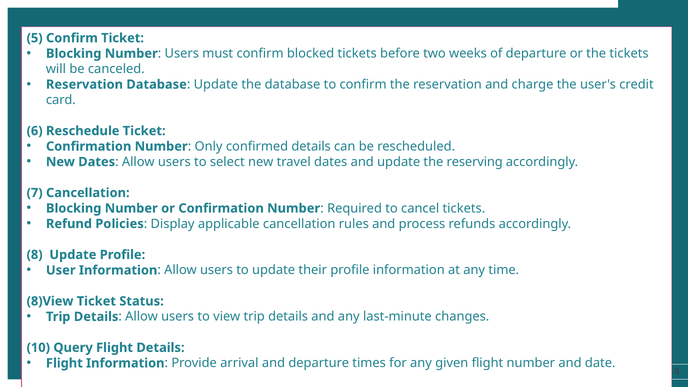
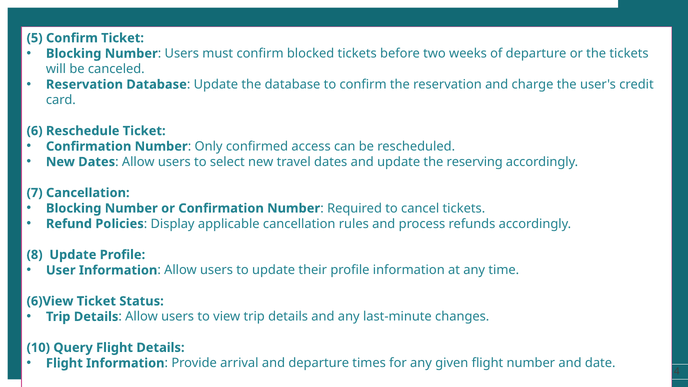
confirmed details: details -> access (311, 146)
8)View: 8)View -> 6)View (50, 301)
